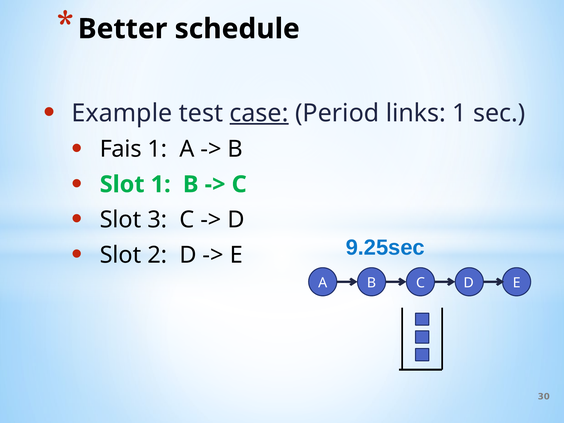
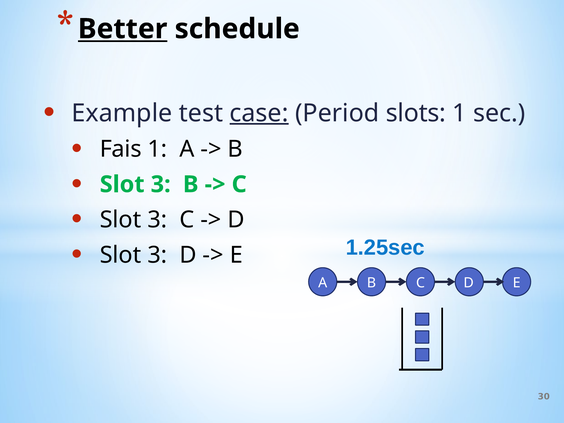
Better underline: none -> present (123, 29)
links: links -> slots (416, 113)
1: 1 -> 3 (161, 184)
9.25sec: 9.25sec -> 1.25sec (385, 247)
2: 2 -> 3 (157, 255)
